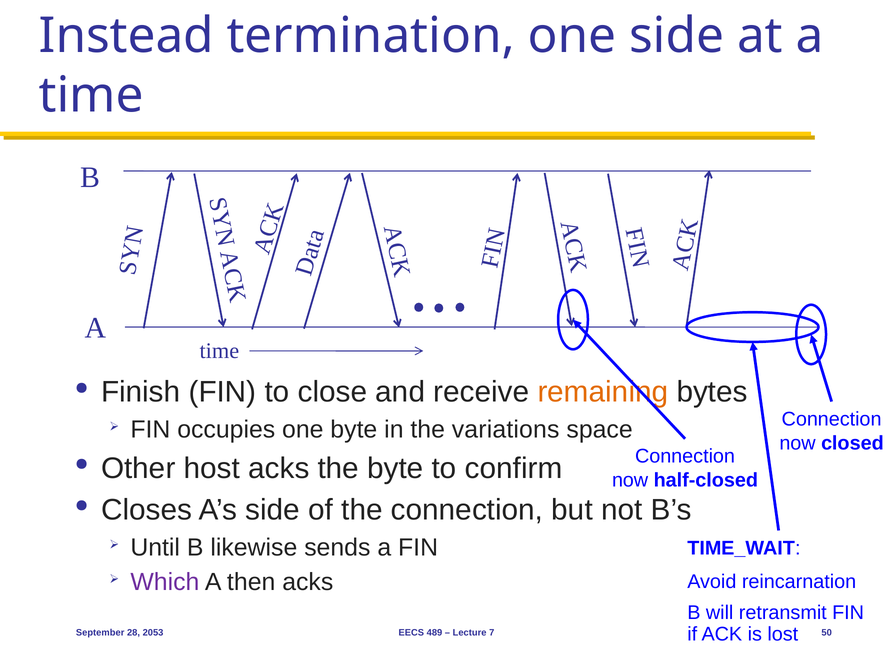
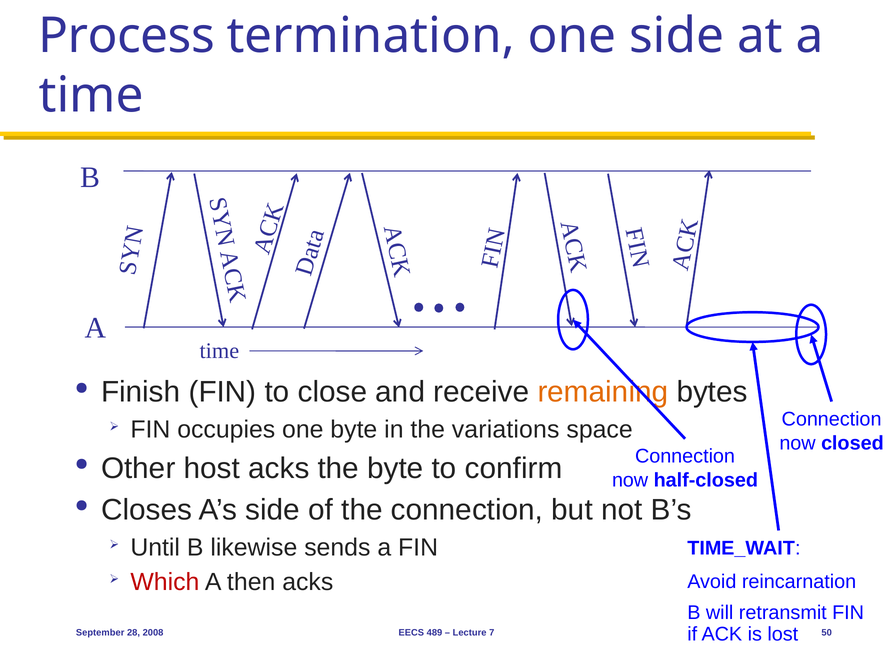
Instead: Instead -> Process (127, 36)
Which colour: purple -> red (165, 583)
2053: 2053 -> 2008 (153, 633)
